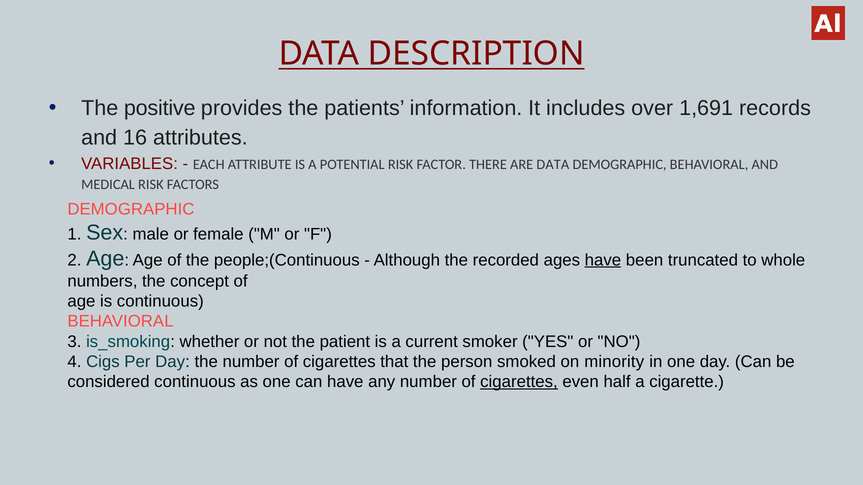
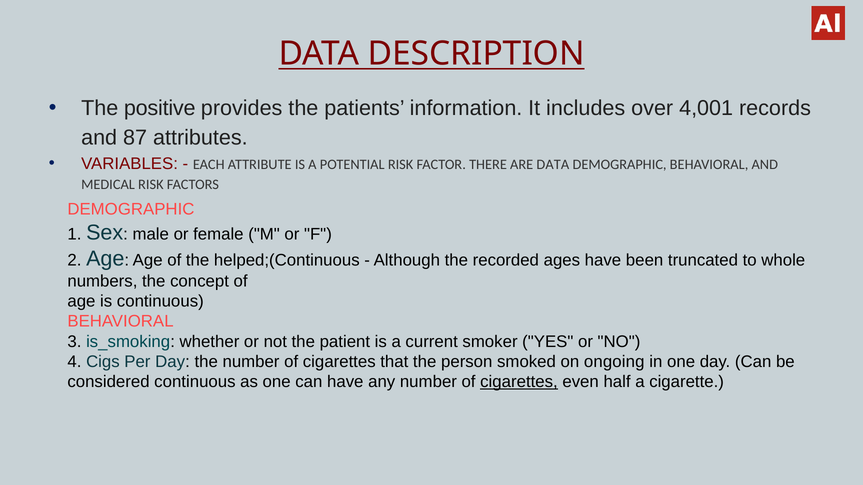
1,691: 1,691 -> 4,001 (706, 108)
16: 16 -> 87 (135, 138)
people;(Continuous: people;(Continuous -> helped;(Continuous (287, 260)
have underline: present -> none (603, 260)
minority: minority -> ongoing (614, 362)
